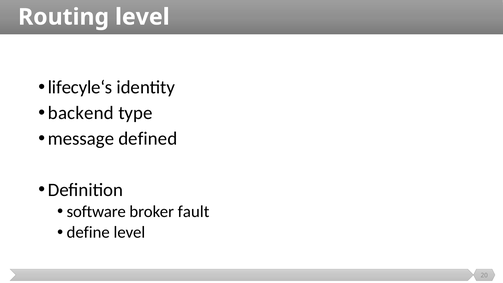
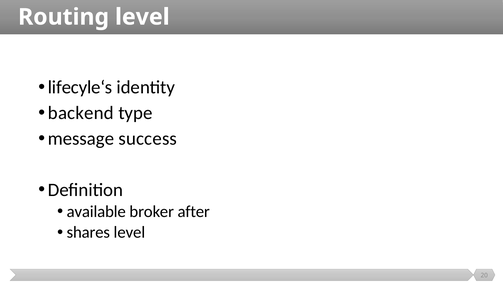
defined: defined -> success (148, 139)
software: software -> available (96, 212)
fault: fault -> after (194, 212)
define: define -> shares (88, 232)
